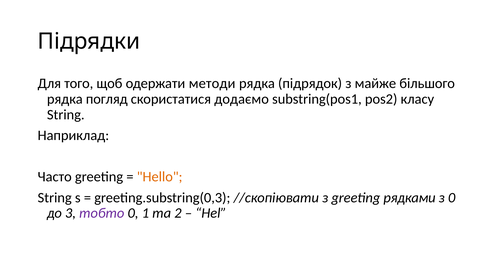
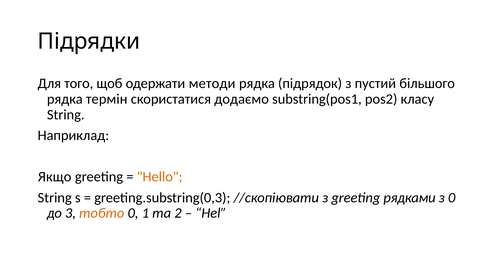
майже: майже -> пустий (375, 84)
погляд: погляд -> термін (107, 99)
Часто: Часто -> Якщо (55, 177)
тобто colour: purple -> orange (102, 213)
